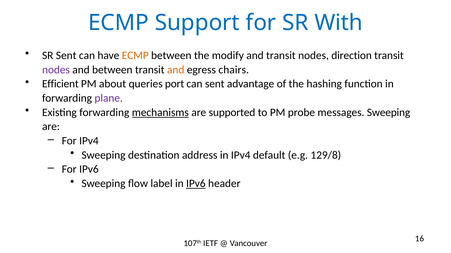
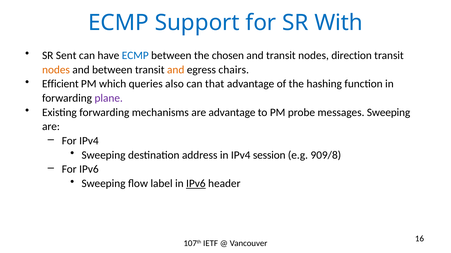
ECMP colour: orange -> blue (135, 56)
modify: modify -> chosen (228, 56)
nodes colour: purple -> orange (56, 70)
about: about -> which (113, 84)
port: port -> also (174, 84)
can sent: sent -> that (215, 84)
mechanisms underline: present -> none (160, 113)
are supported: supported -> advantage (232, 113)
default: default -> session (269, 155)
129/8: 129/8 -> 909/8 (326, 155)
